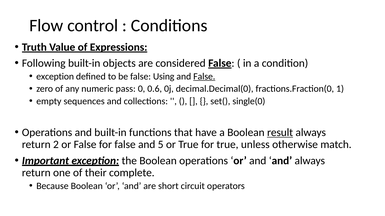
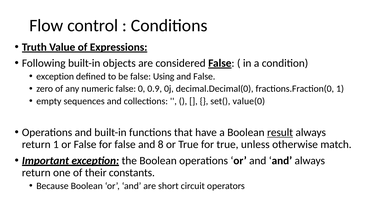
False underline: present -> none (204, 77)
numeric pass: pass -> false (126, 89)
0.6: 0.6 -> 0.9 (155, 89)
single(0: single(0 -> value(0 (249, 101)
return 2: 2 -> 1 (56, 145)
5: 5 -> 8 (161, 145)
complete: complete -> constants (132, 173)
